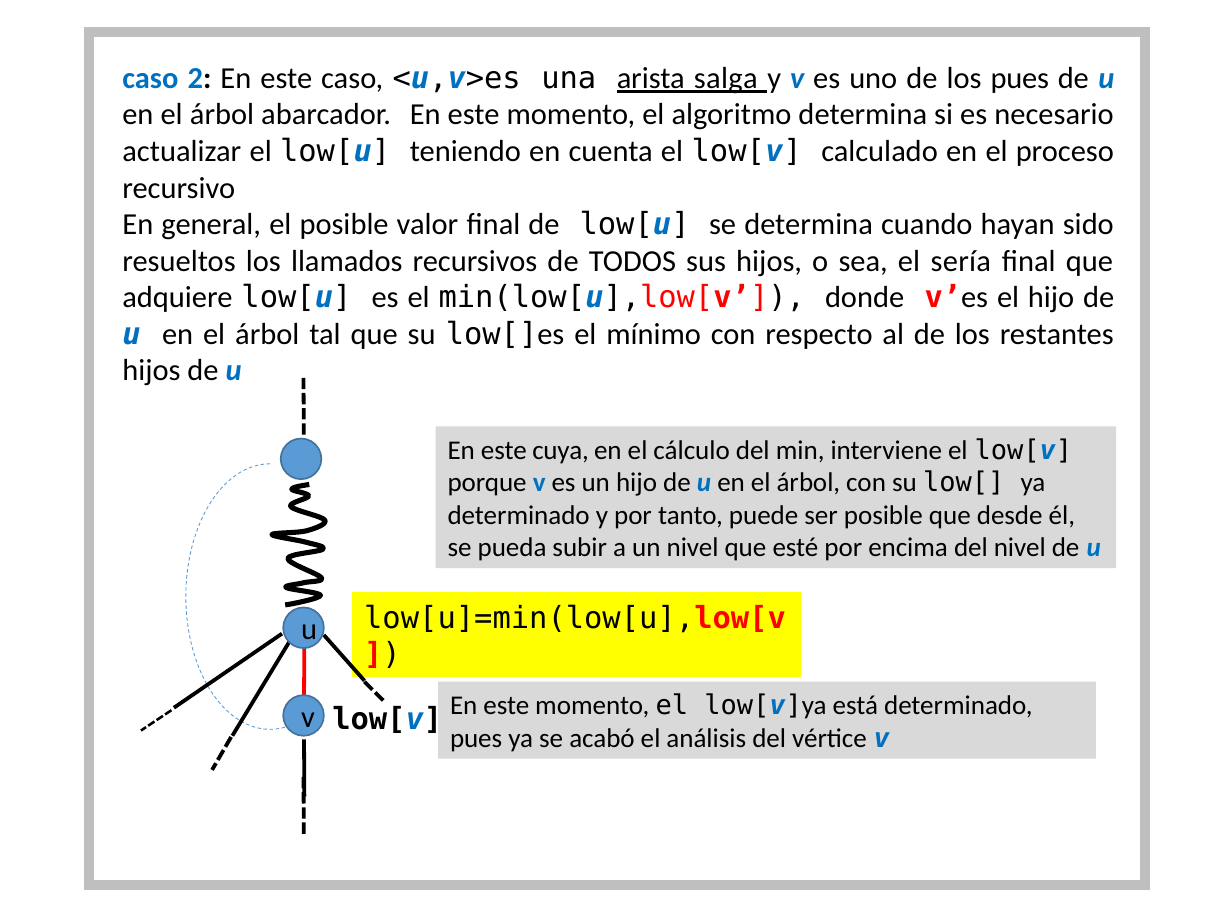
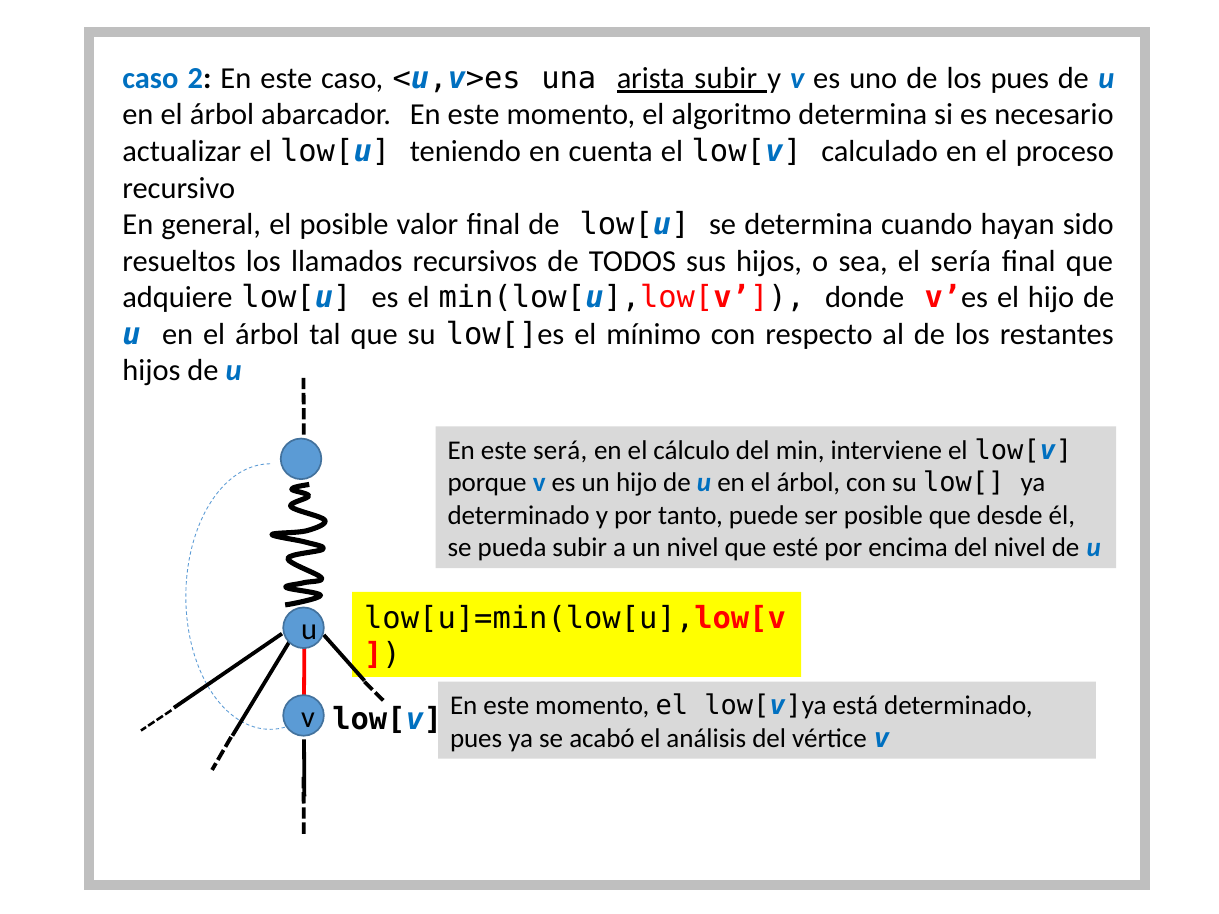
arista salga: salga -> subir (726, 78)
cuya: cuya -> será (560, 451)
